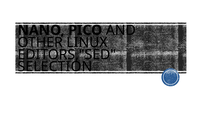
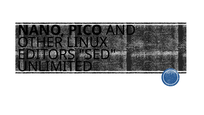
SELECTION: SELECTION -> UNLIMITED (55, 67)
